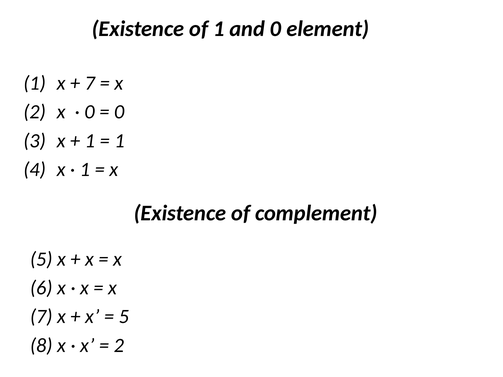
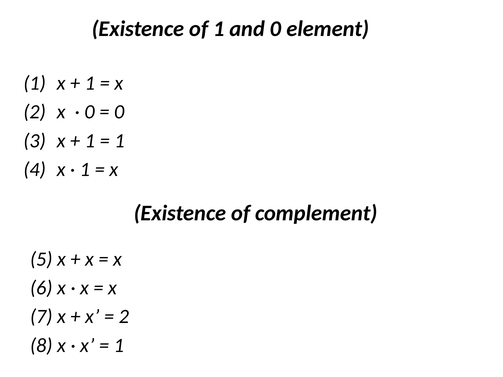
7: 7 -> 1 (90, 83)
5: 5 -> 2 (124, 317)
2: 2 -> 1 (119, 346)
